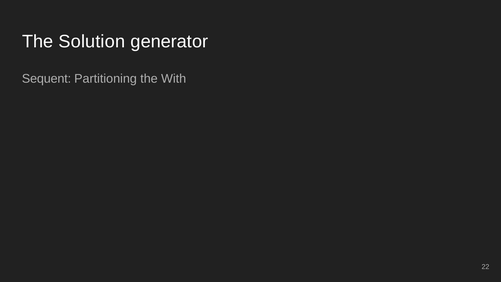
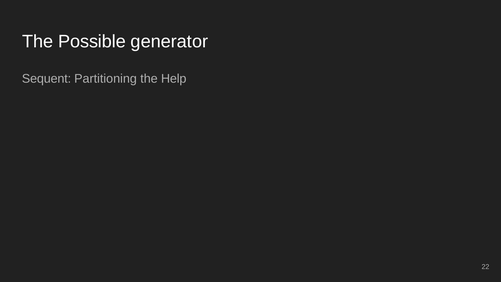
Solution: Solution -> Possible (92, 42)
With: With -> Help (174, 79)
